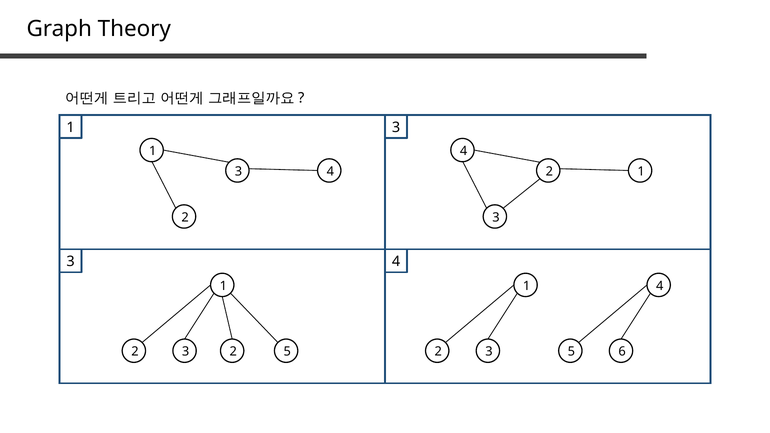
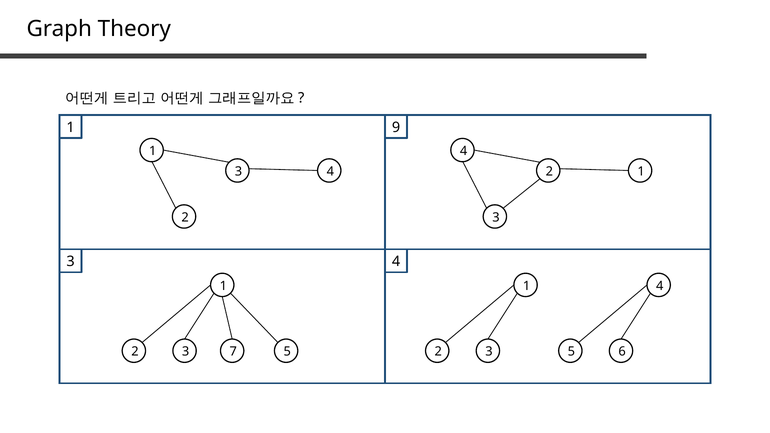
3: 3 -> 9 (396, 128)
2 3 2: 2 -> 7 (233, 352)
